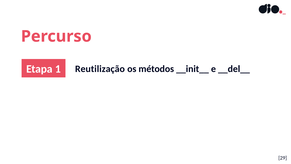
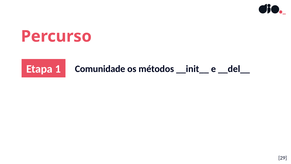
Reutilização: Reutilização -> Comunidade (100, 69)
